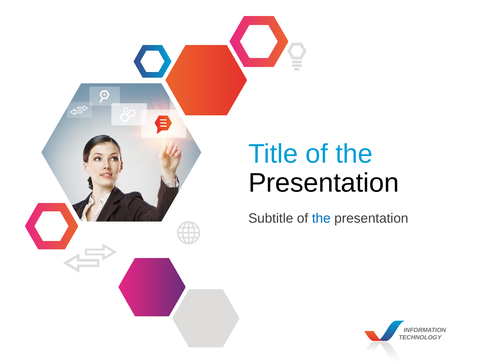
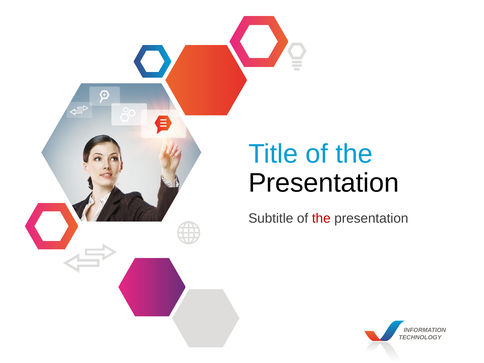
the colour: blue -> red (321, 218)
